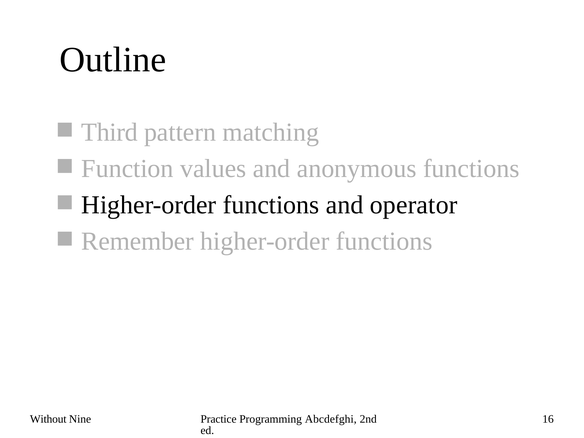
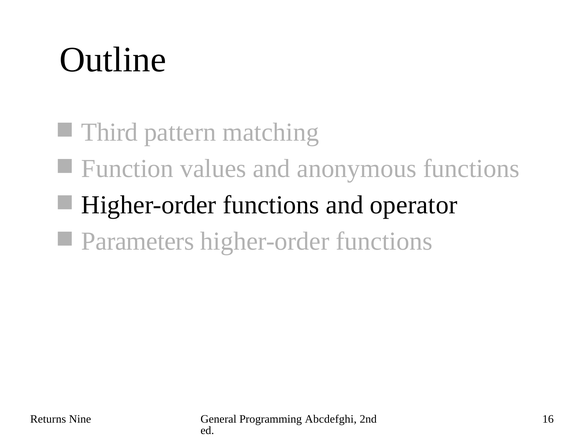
Remember: Remember -> Parameters (138, 241)
Without: Without -> Returns (48, 419)
Practice: Practice -> General (219, 419)
